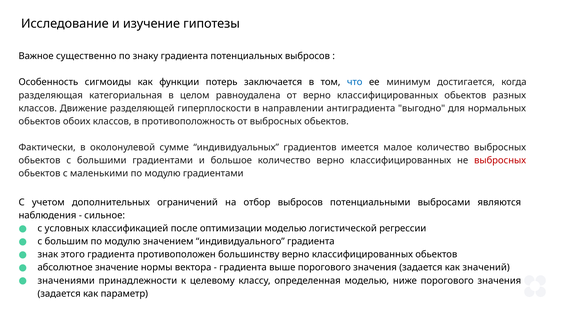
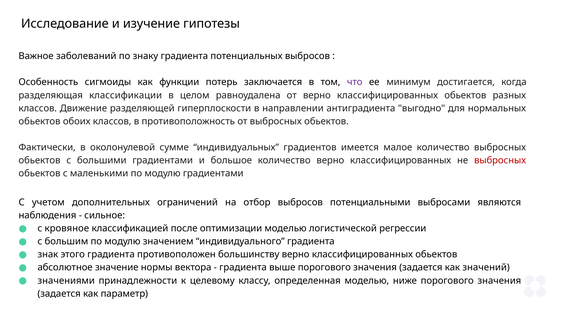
существенно: существенно -> заболеваний (86, 56)
что colour: blue -> purple (355, 82)
категориальная: категориальная -> классификации (126, 95)
условных: условных -> кровяное (67, 229)
